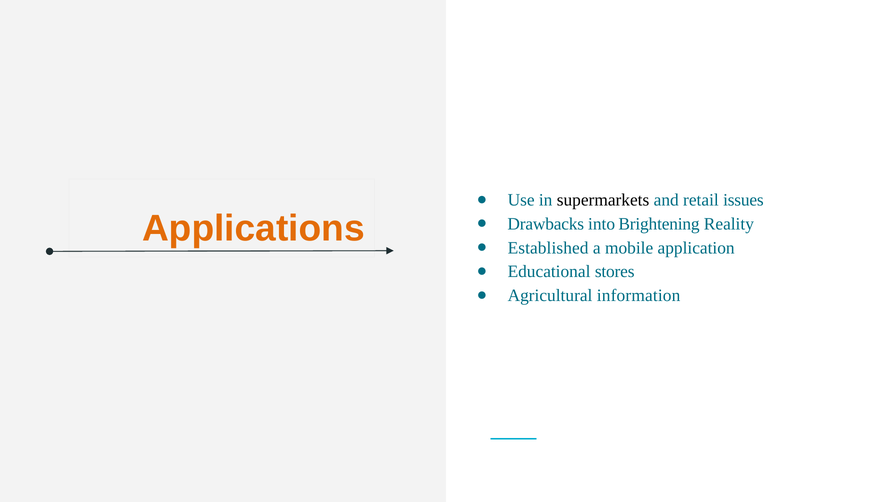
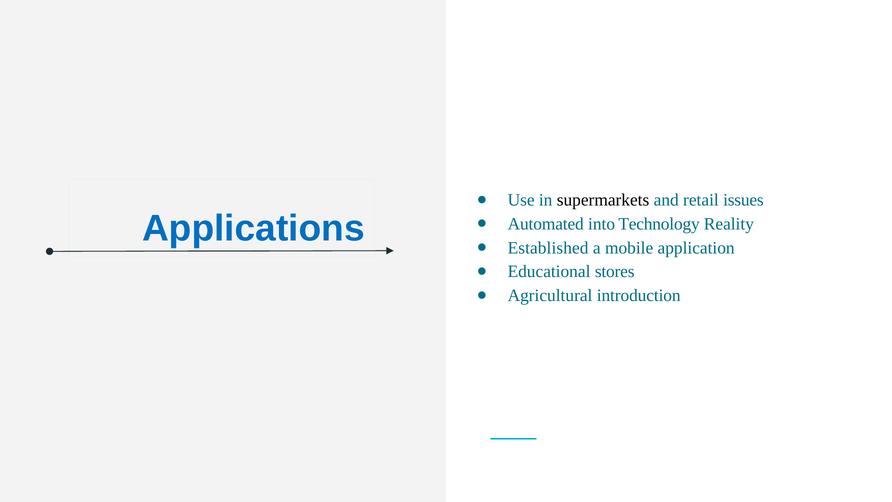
Applications colour: orange -> blue (253, 228)
Drawbacks: Drawbacks -> Automated (546, 224)
Brightening: Brightening -> Technology (659, 224)
information: information -> introduction (639, 296)
